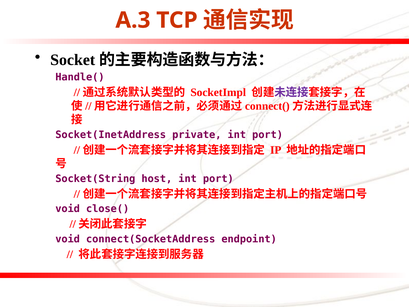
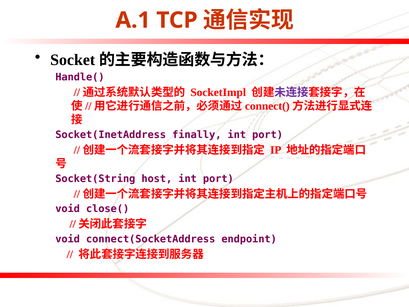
A.3: A.3 -> A.1 (133, 20)
private: private -> finally (197, 135)
